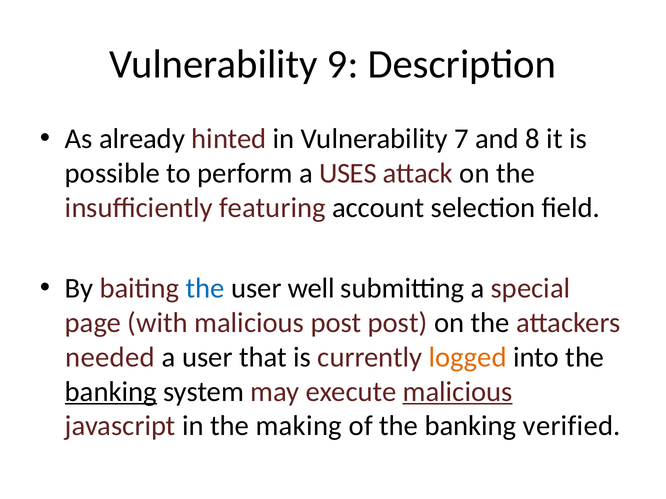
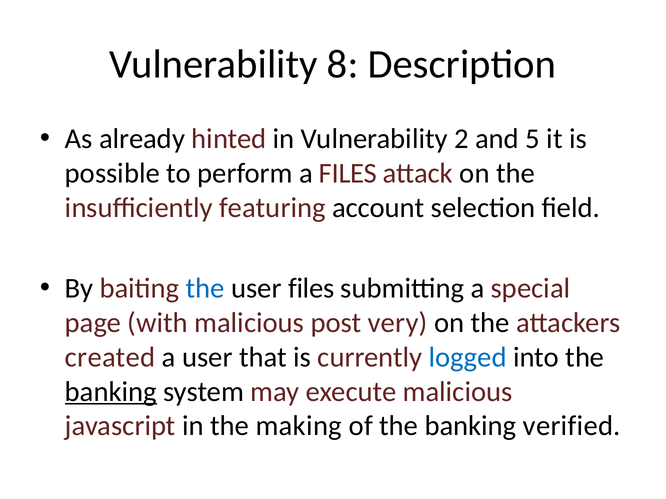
9: 9 -> 8 (343, 64)
7: 7 -> 2 (462, 139)
8: 8 -> 5 (533, 139)
a USES: USES -> FILES (348, 174)
user well: well -> files (311, 289)
post post: post -> very (398, 323)
needed: needed -> created (110, 358)
logged colour: orange -> blue (468, 358)
malicious underline: present -> none (458, 392)
